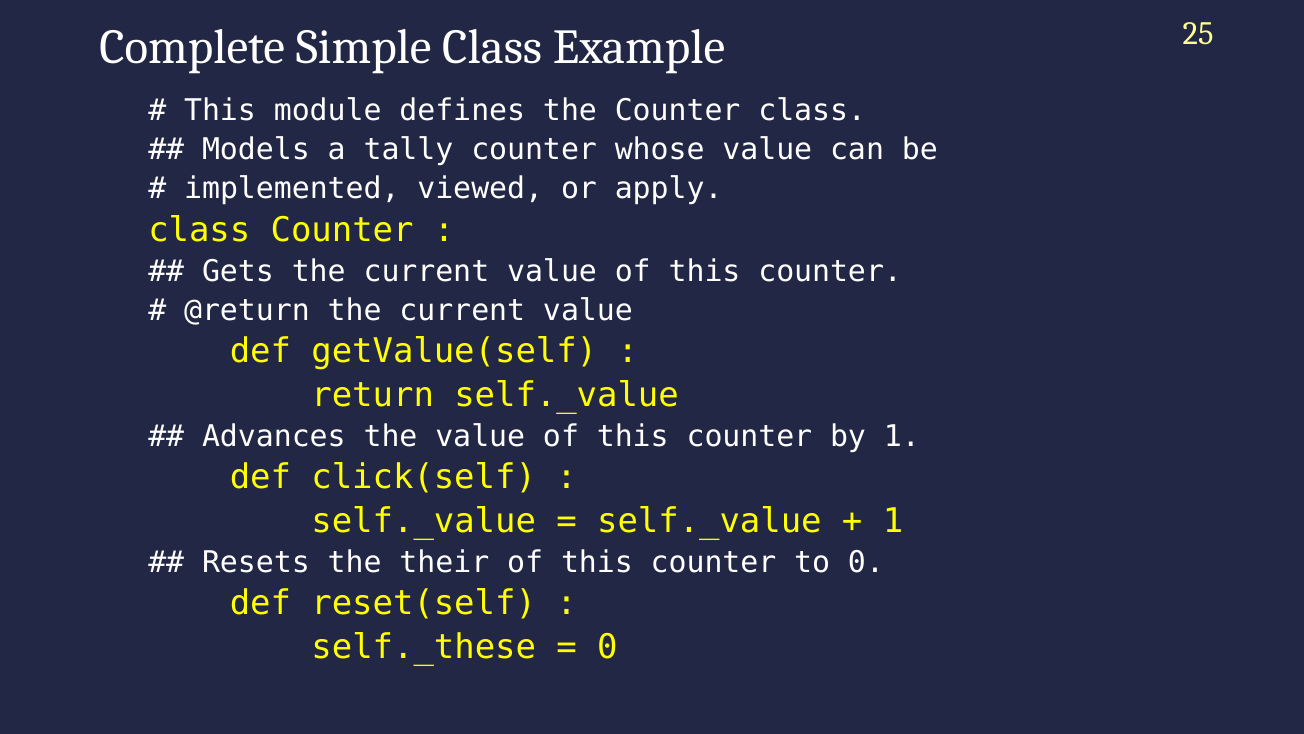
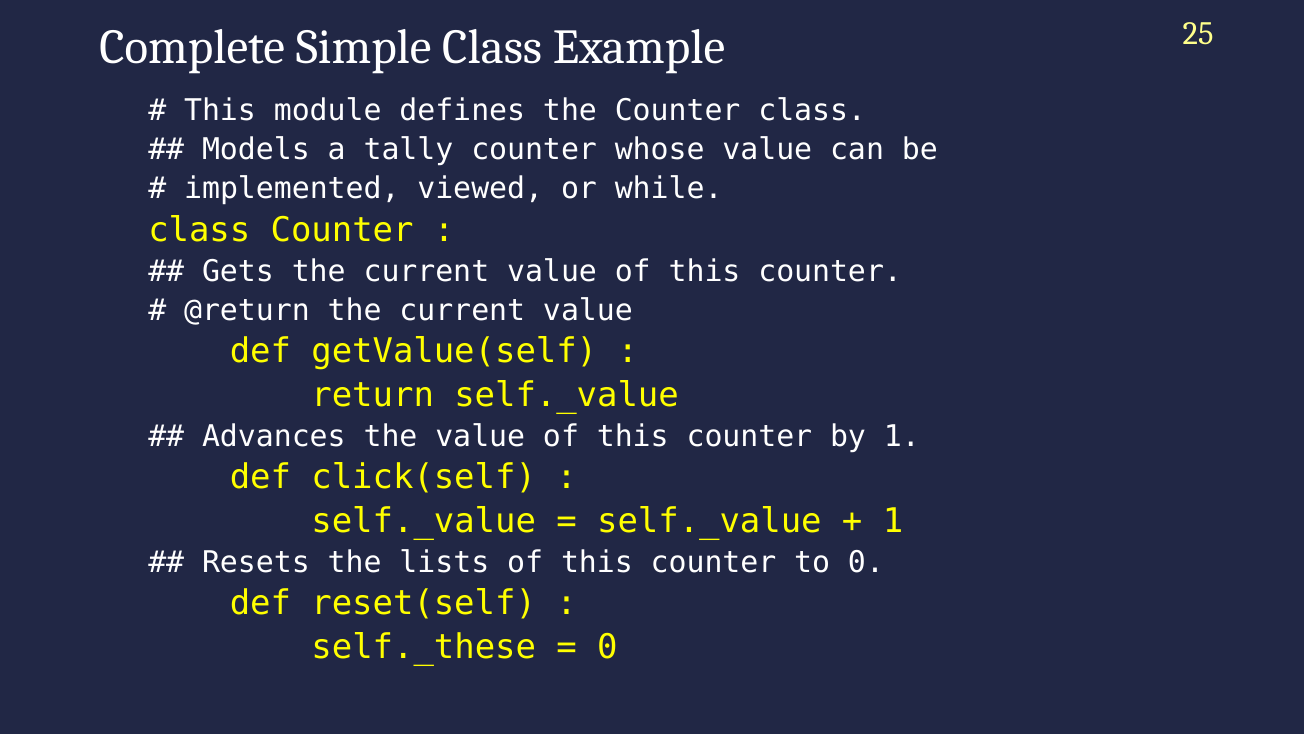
apply: apply -> while (669, 189)
their: their -> lists (444, 562)
